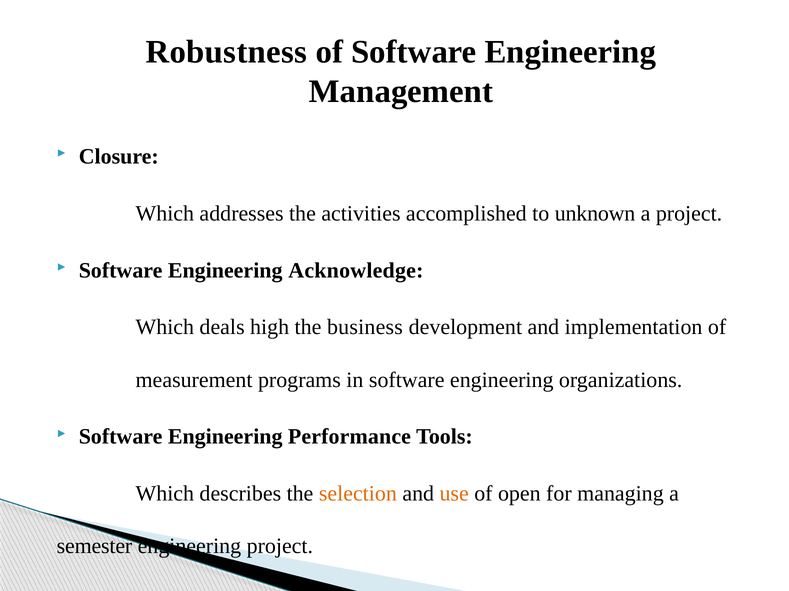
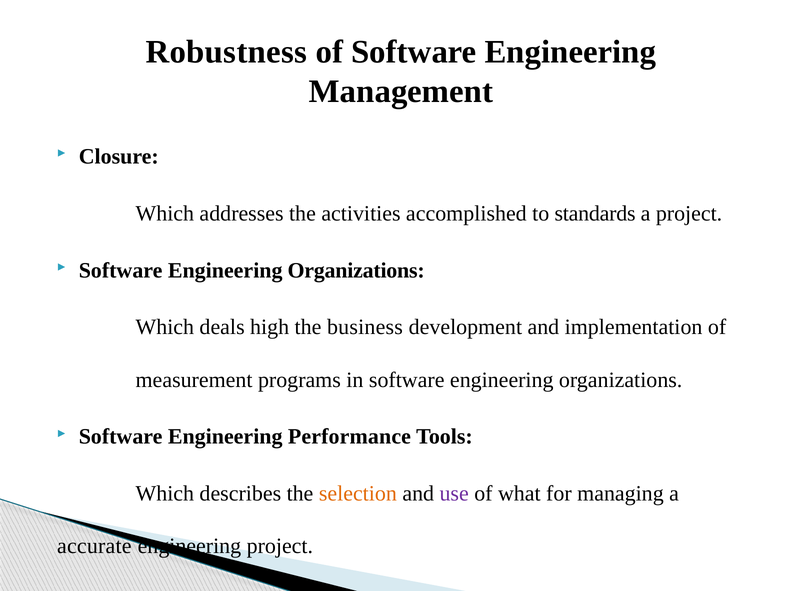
unknown: unknown -> standards (595, 214)
Acknowledge: Acknowledge -> Organizations (356, 271)
use colour: orange -> purple (454, 494)
open: open -> what (519, 494)
semester: semester -> accurate (94, 547)
